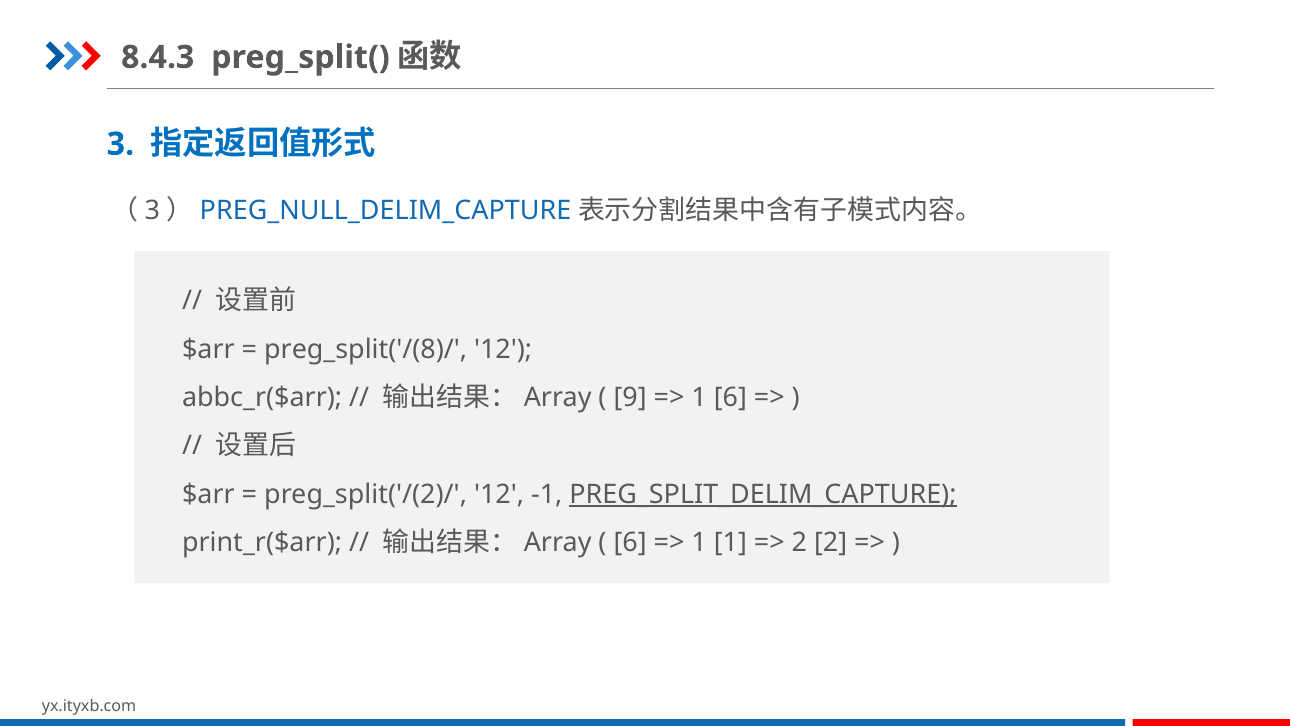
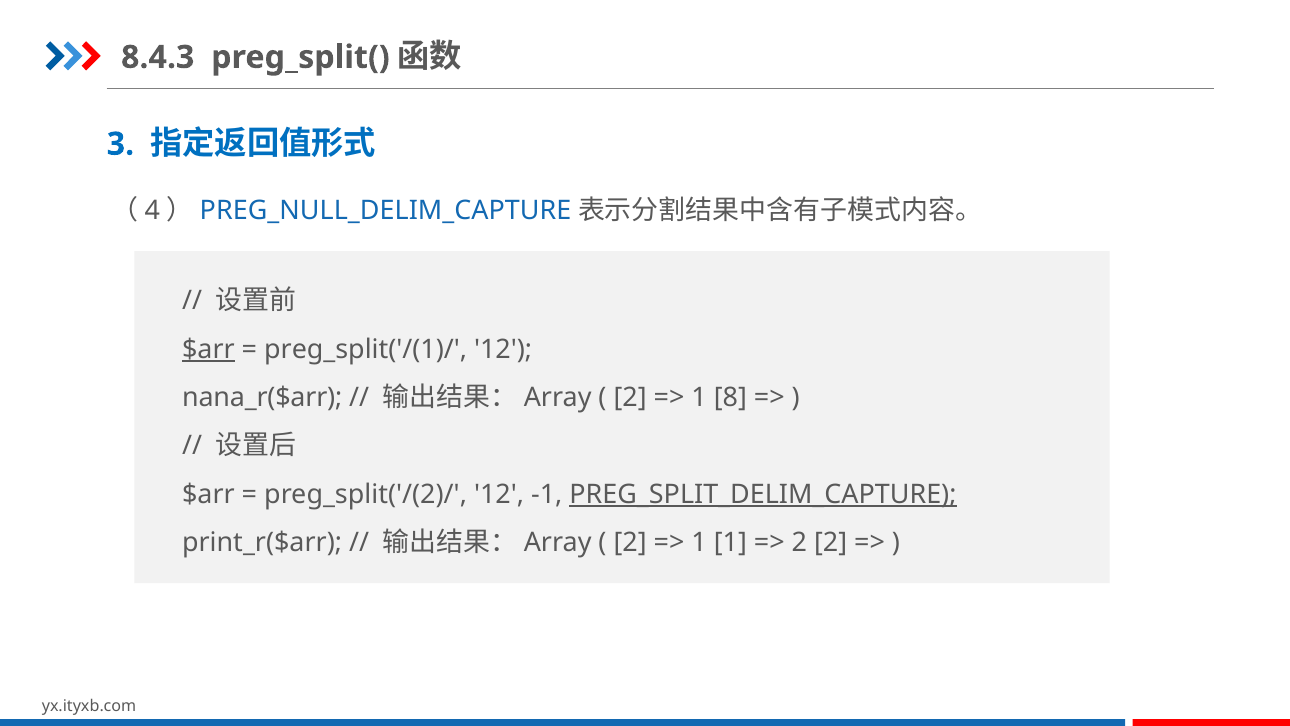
3: 3 -> 4 (152, 210)
$arr underline: none -> present (208, 349)
preg_split('/(8)/: preg_split('/(8)/ -> preg_split('/(1)/ (366, 349)
abbc_r($arr: abbc_r($arr -> nana_r($arr (262, 398)
9: 9 -> 2 (630, 398)
1 6: 6 -> 8 (730, 398)
6: 6 -> 2 (630, 543)
